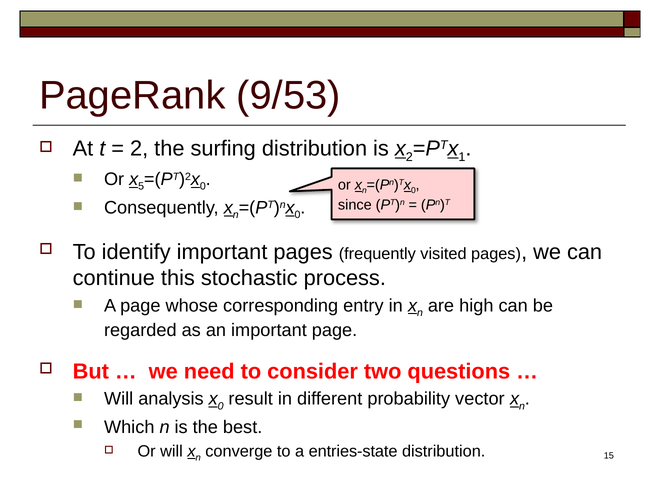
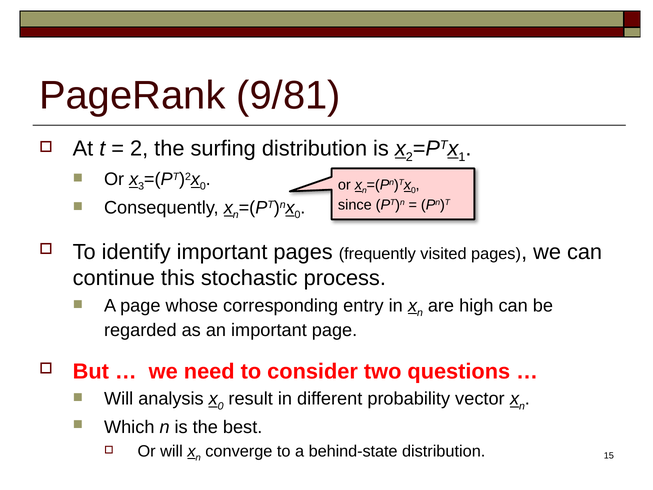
9/53: 9/53 -> 9/81 (289, 95)
5: 5 -> 3 (141, 186)
entries-state: entries-state -> behind-state (353, 451)
